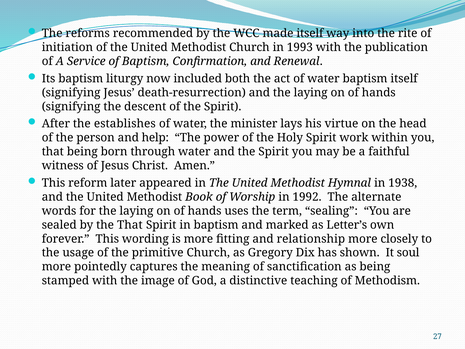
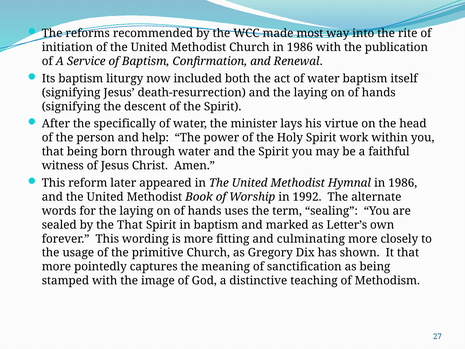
made itself: itself -> most (310, 33)
Church in 1993: 1993 -> 1986 (300, 47)
establishes: establishes -> specifically (125, 124)
Hymnal in 1938: 1938 -> 1986 (403, 183)
relationship: relationship -> culminating (311, 239)
It soul: soul -> that (408, 253)
